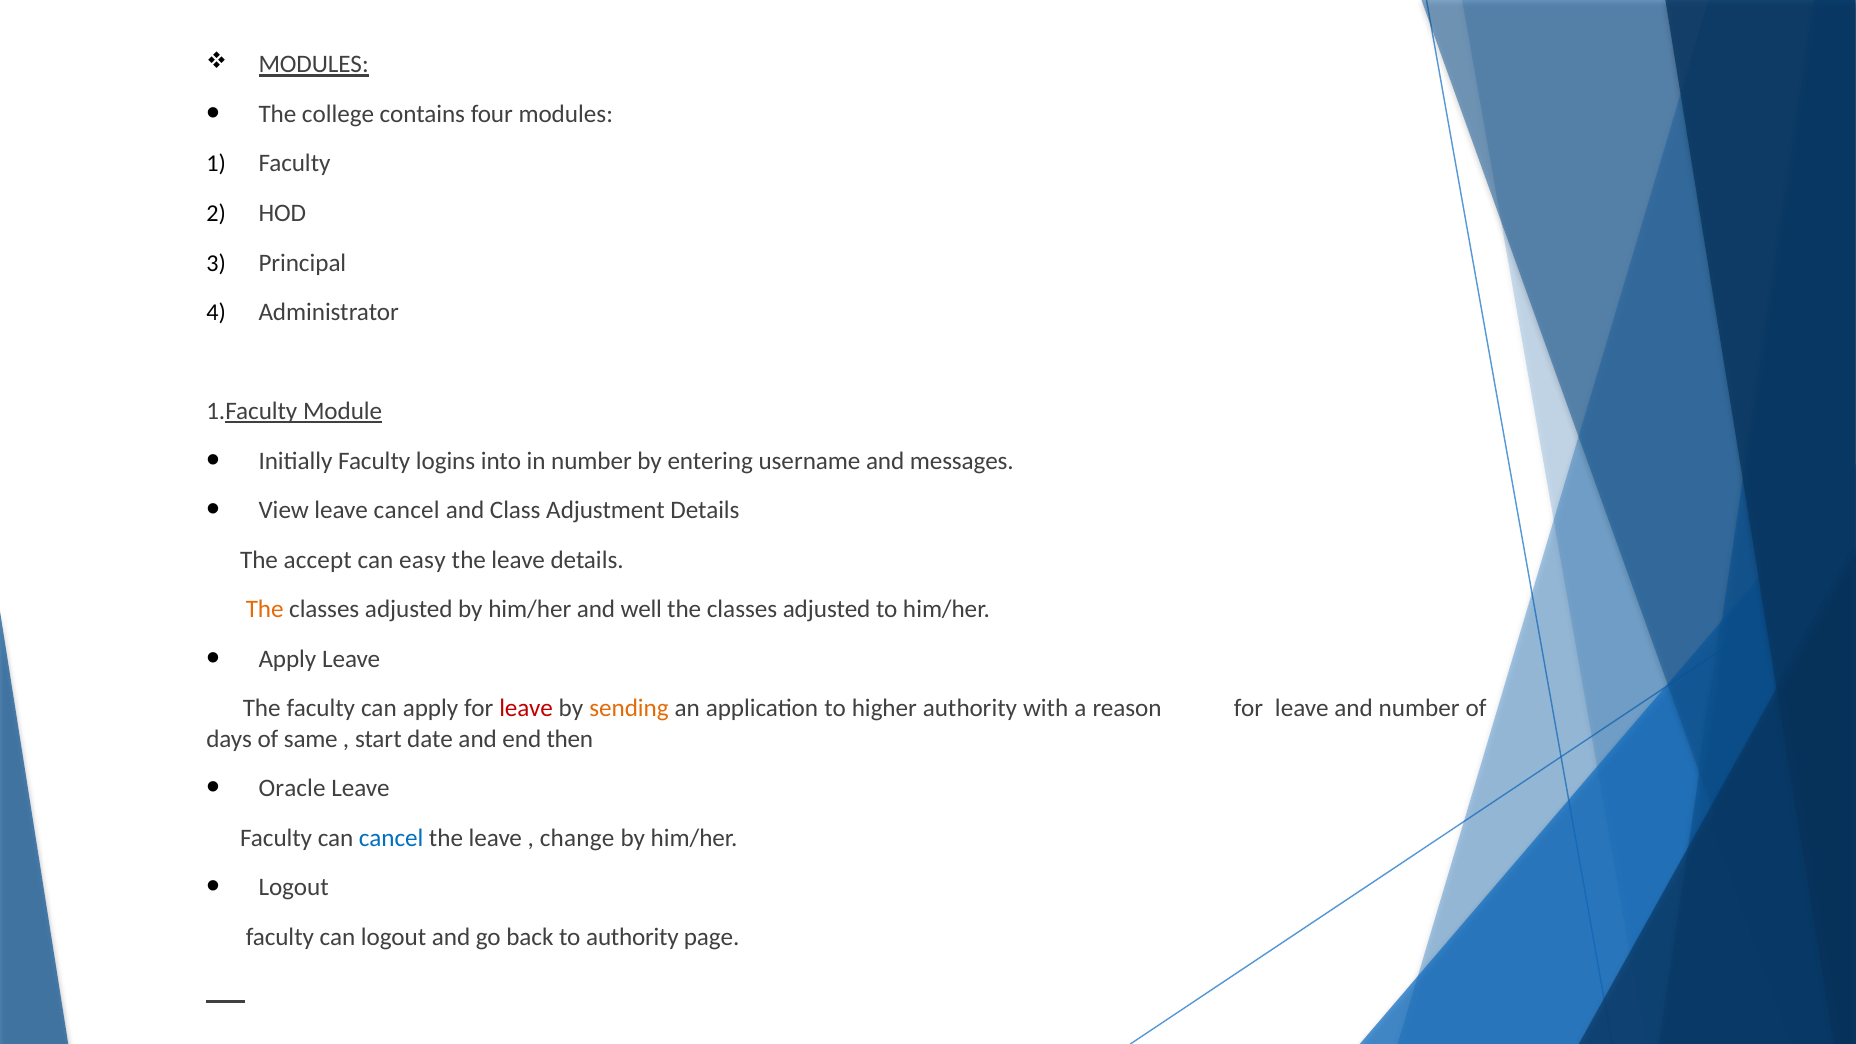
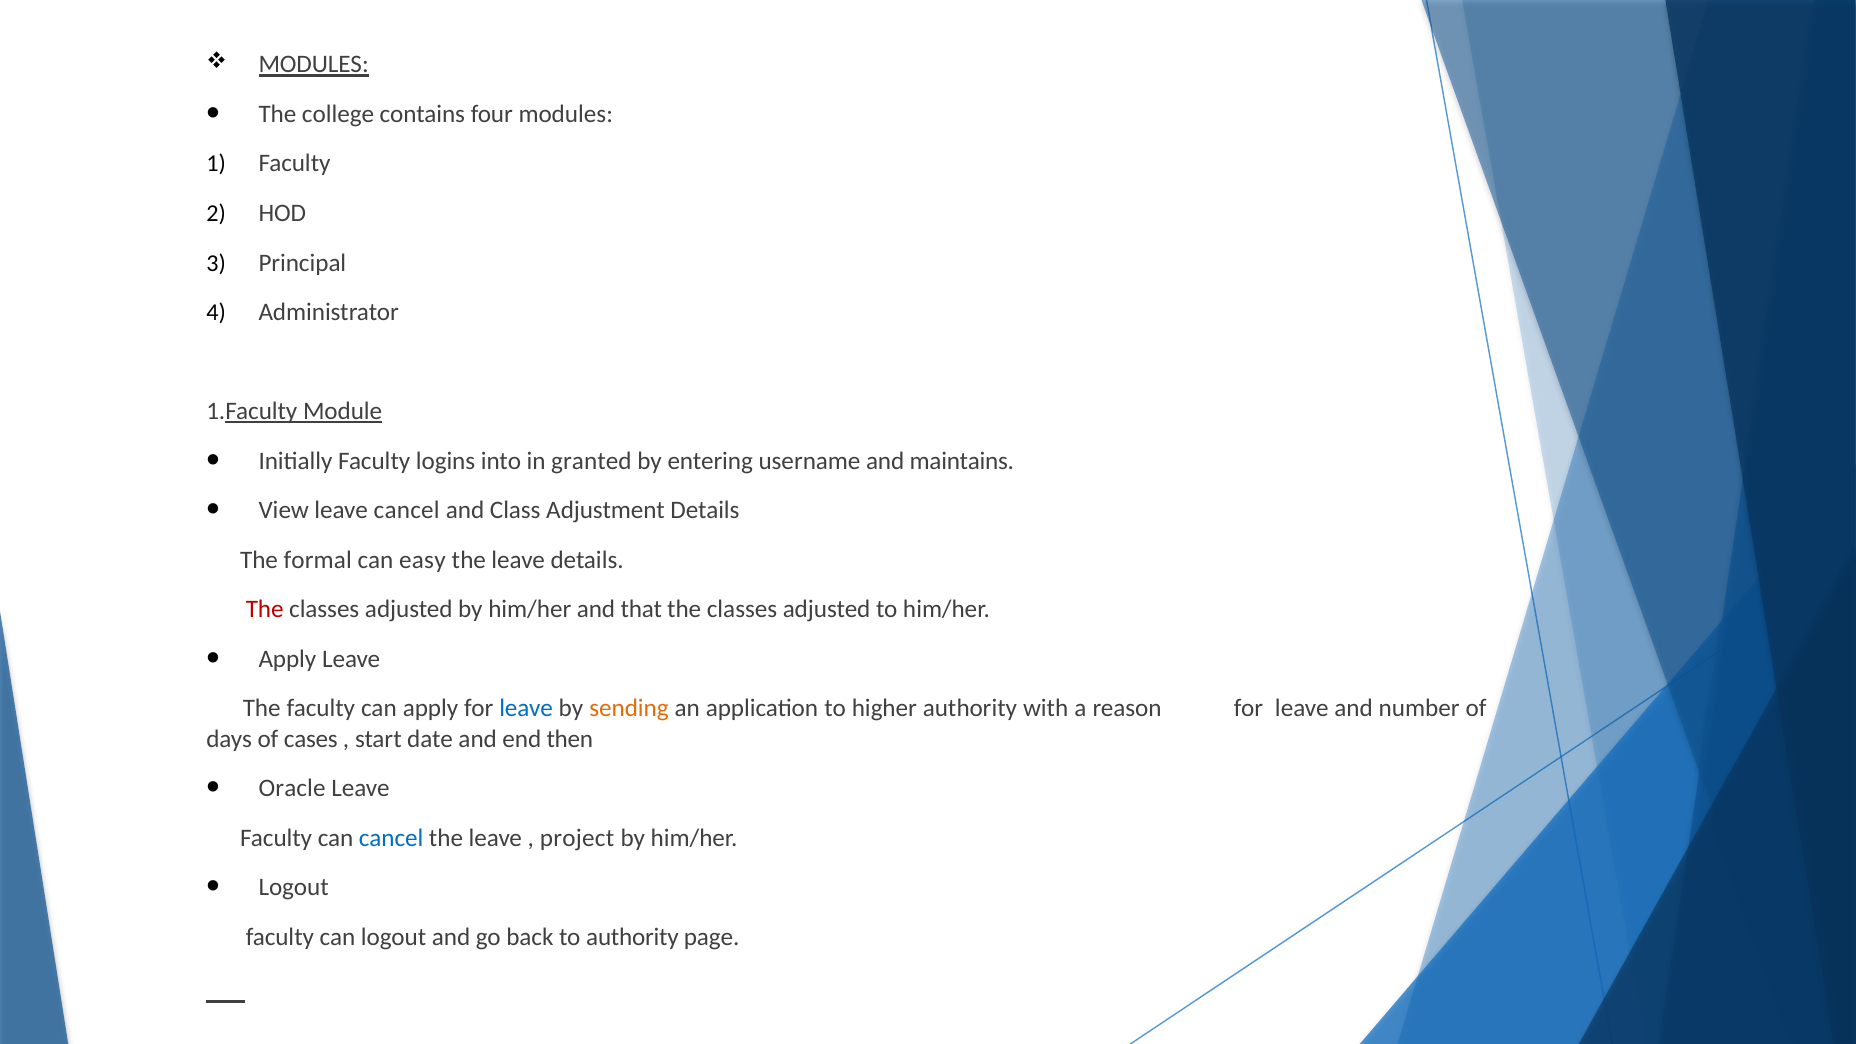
in number: number -> granted (591, 461)
messages: messages -> maintains (962, 461)
accept: accept -> formal (318, 560)
The colour: orange -> red (265, 609)
well: well -> that (641, 609)
leave colour: red -> blue (526, 709)
same: same -> cases (311, 739)
change: change -> project (577, 838)
